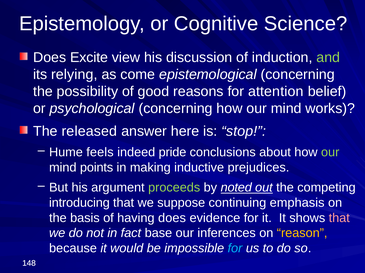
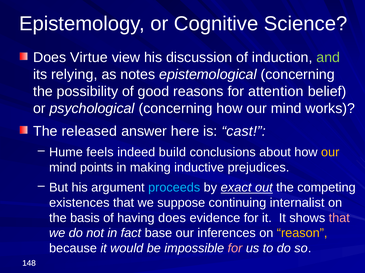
Excite: Excite -> Virtue (89, 58)
come: come -> notes (138, 75)
stop: stop -> cast (244, 132)
pride: pride -> build (172, 153)
our colour: light green -> yellow (330, 153)
proceeds colour: light green -> light blue (174, 188)
noted: noted -> exact (236, 188)
introducing: introducing -> existences (79, 203)
emphasis: emphasis -> internalist (297, 203)
for colour: light blue -> pink (235, 249)
